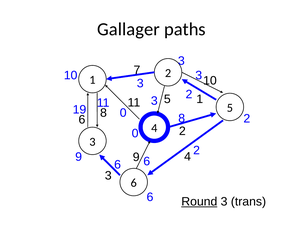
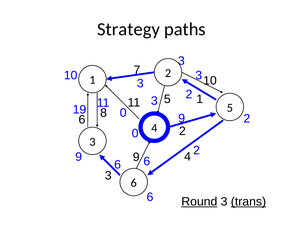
Gallager: Gallager -> Strategy (129, 29)
0 8: 8 -> 9 (182, 118)
trans underline: none -> present (248, 202)
